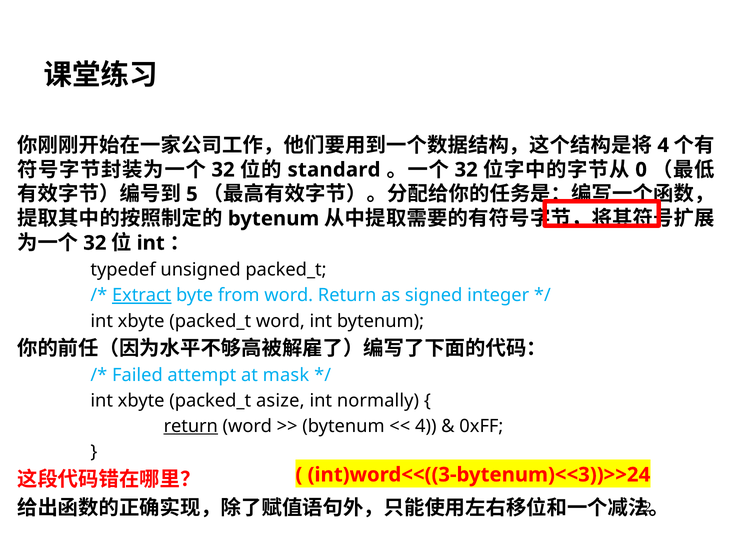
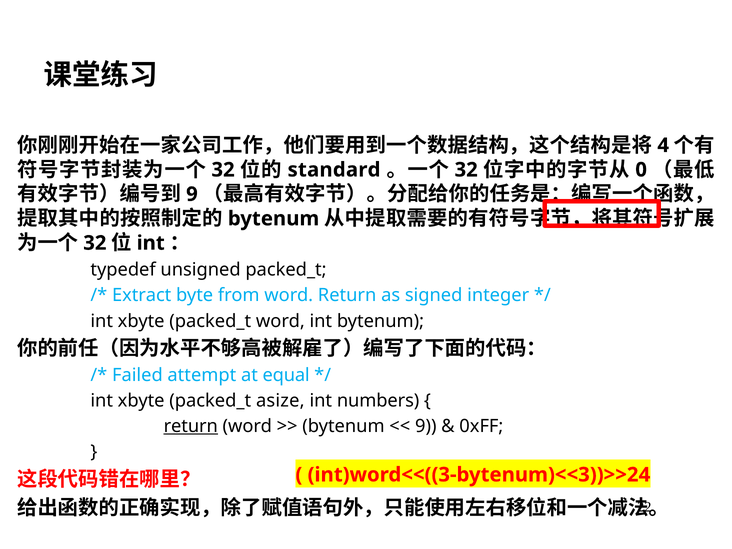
5: 5 -> 9 (192, 194)
Extract underline: present -> none (142, 295)
mask: mask -> equal (286, 375)
normally: normally -> numbers (378, 401)
4: 4 -> 9 (426, 426)
